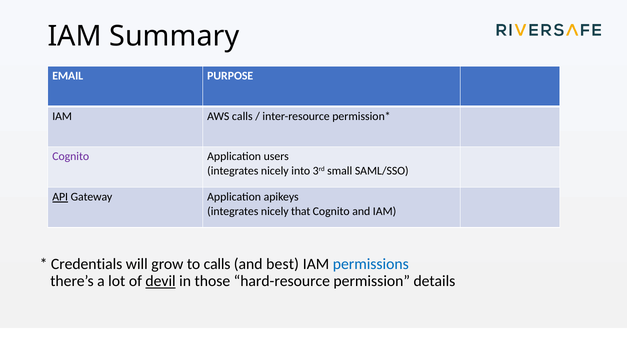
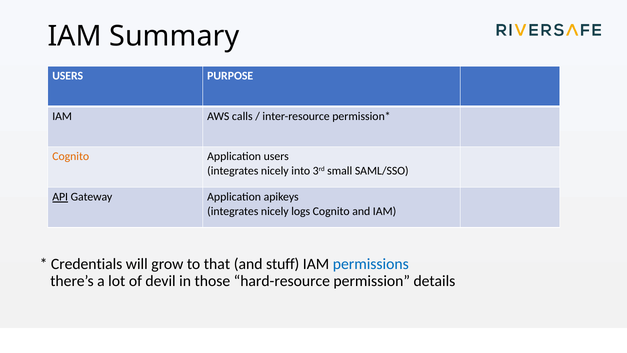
EMAIL: EMAIL -> USERS (68, 76)
Cognito colour: purple -> orange (71, 156)
that: that -> logs (301, 211)
to calls: calls -> that (217, 264)
best: best -> stuff (283, 264)
devil underline: present -> none (161, 281)
